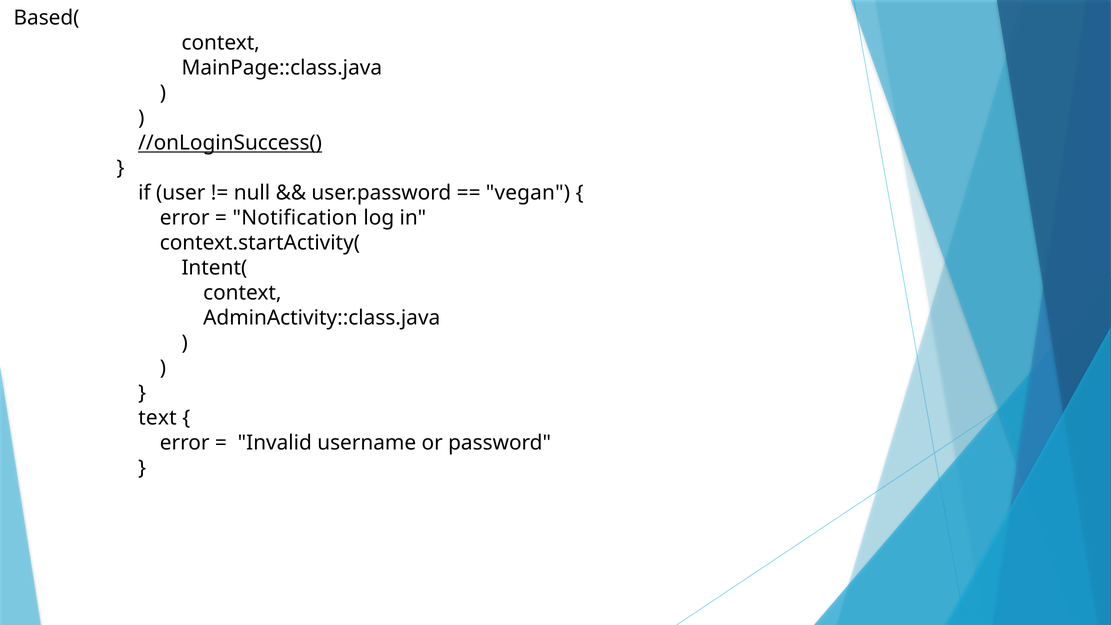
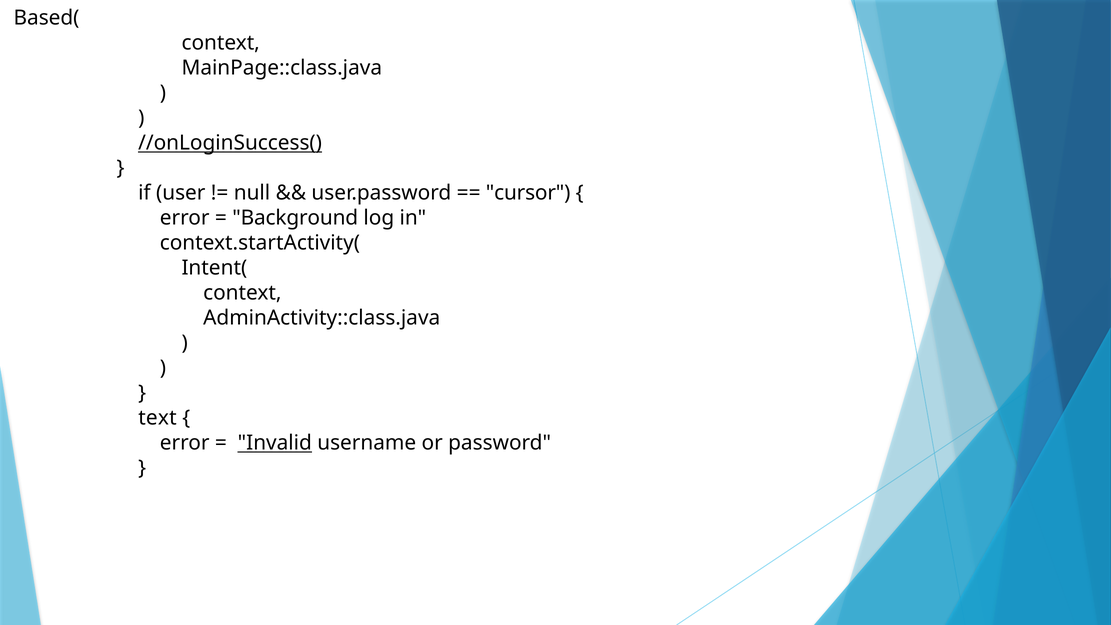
vegan: vegan -> cursor (528, 193)
Notification: Notification -> Background (295, 218)
Invalid underline: none -> present (275, 443)
